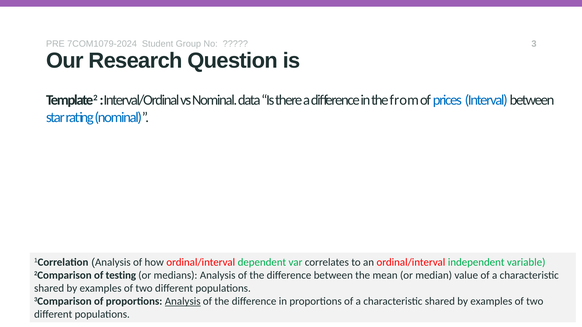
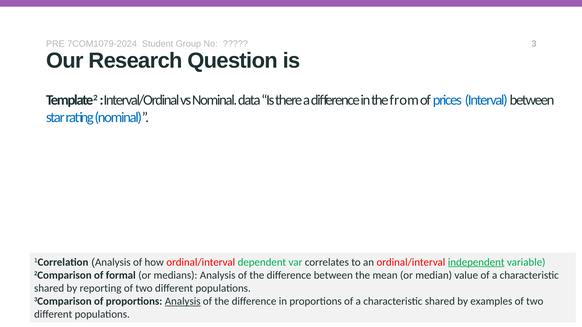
independent underline: none -> present (476, 262)
testing: testing -> formal (121, 275)
examples: examples -> reporting (101, 289)
